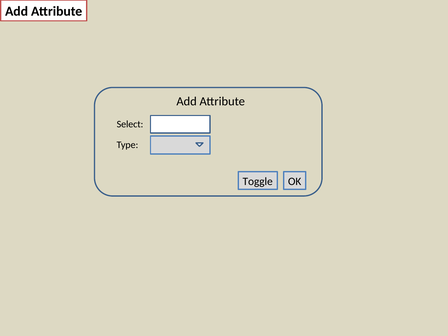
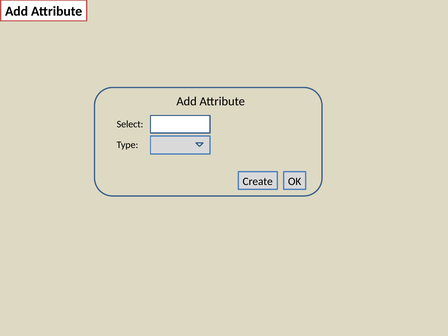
Toggle: Toggle -> Create (258, 181)
